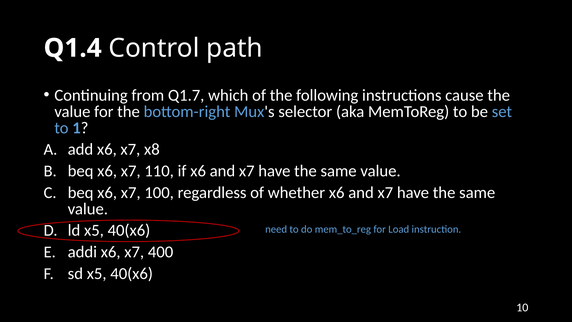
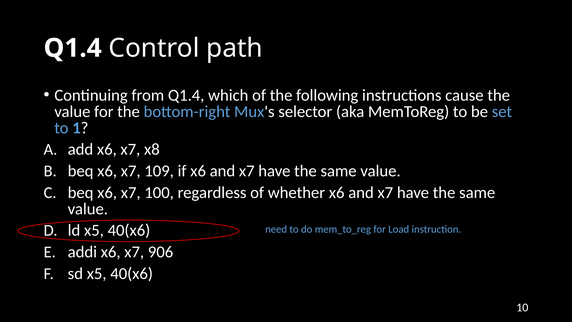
from Q1.7: Q1.7 -> Q1.4 (186, 95)
110: 110 -> 109 (159, 171)
400: 400 -> 906 (161, 252)
